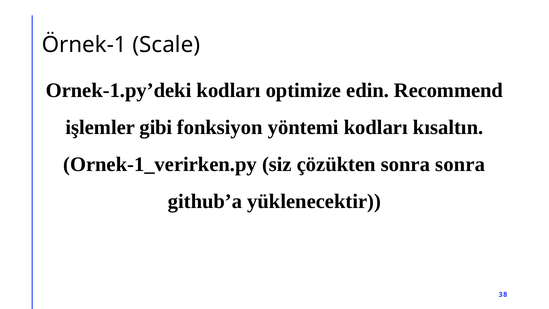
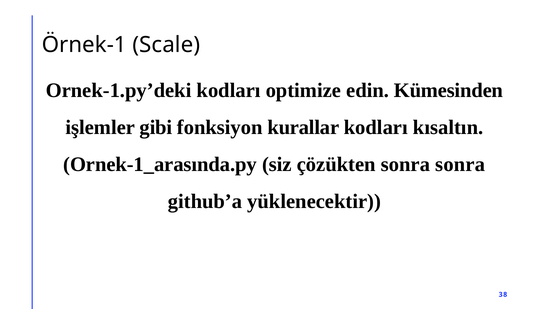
Recommend: Recommend -> Kümesinden (448, 90)
yöntemi: yöntemi -> kurallar (303, 127)
Ornek-1_verirken.py: Ornek-1_verirken.py -> Ornek-1_arasında.py (160, 164)
